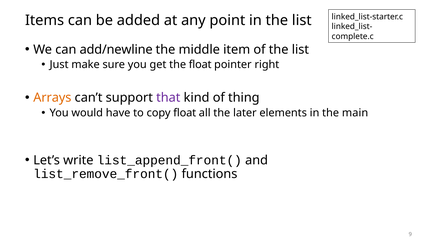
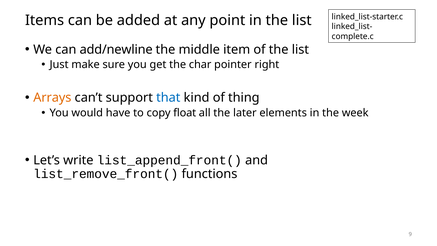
the float: float -> char (200, 64)
that colour: purple -> blue (168, 98)
main: main -> week (355, 113)
